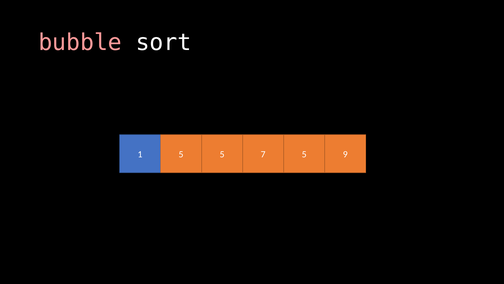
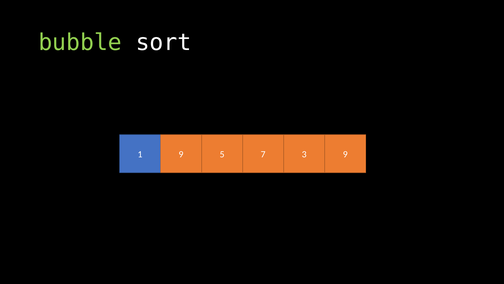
bubble colour: pink -> light green (80, 42)
1 5: 5 -> 9 (181, 154)
7 5: 5 -> 3 (304, 154)
